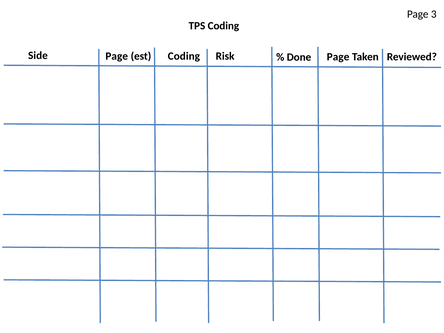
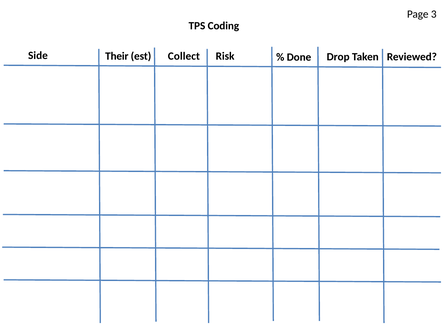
Page: Page -> Their (117, 56)
est Coding: Coding -> Collect (184, 56)
Done Page: Page -> Drop (338, 57)
